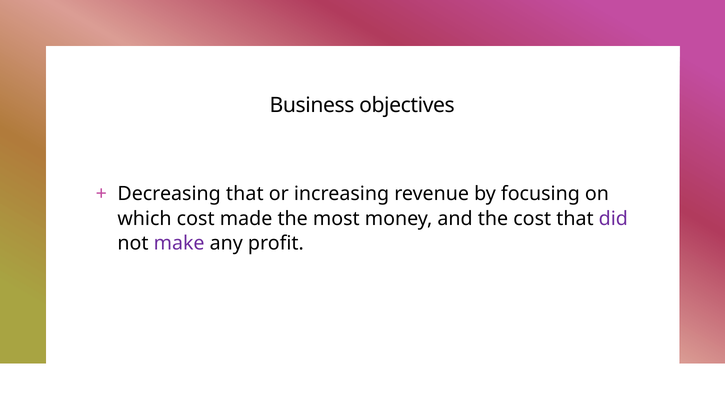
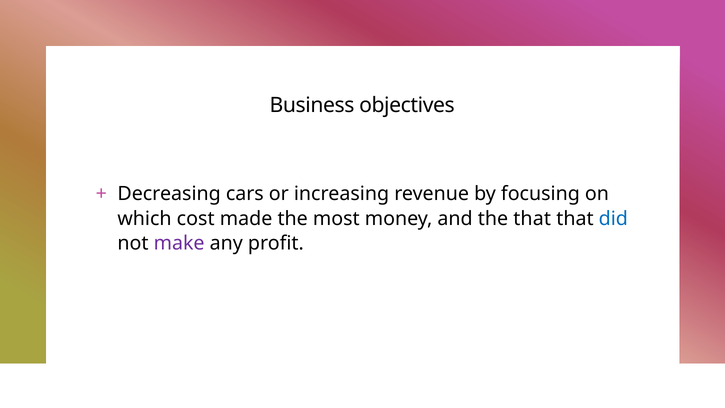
Decreasing that: that -> cars (245, 194)
the cost: cost -> that (532, 218)
did colour: purple -> blue (613, 218)
